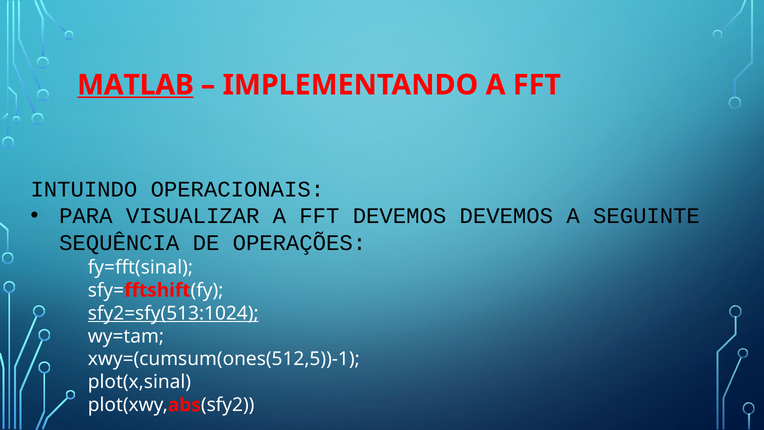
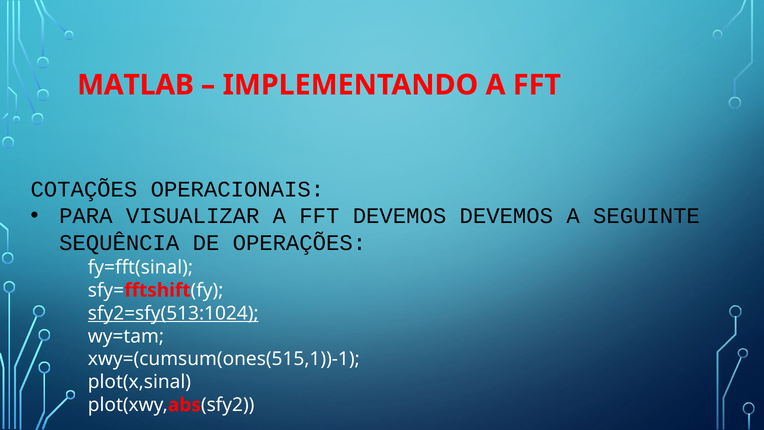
MATLAB underline: present -> none (135, 85)
INTUINDO: INTUINDO -> COTAÇÕES (84, 189)
xwy=(cumsum(ones(512,5))-1: xwy=(cumsum(ones(512,5))-1 -> xwy=(cumsum(ones(515,1))-1 (224, 359)
